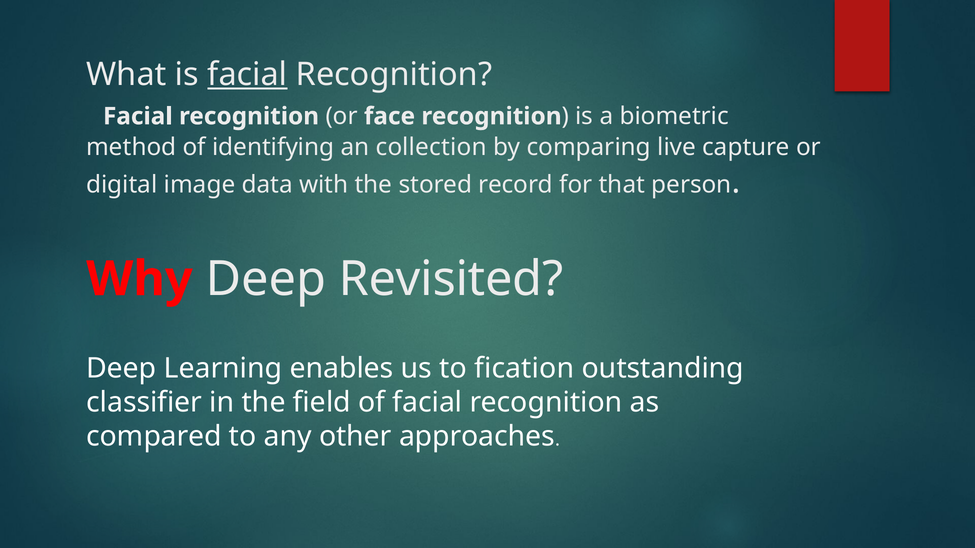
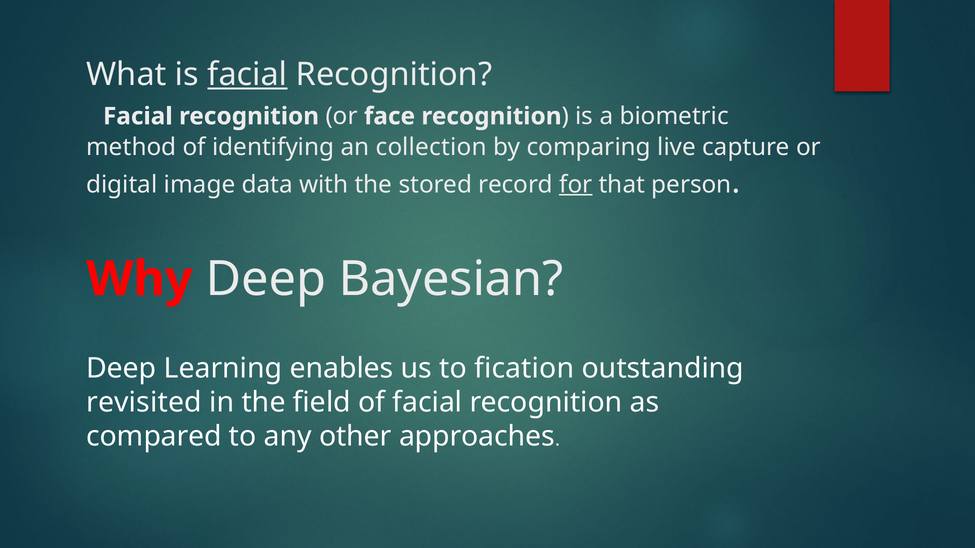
for underline: none -> present (576, 185)
Revisited: Revisited -> Bayesian (451, 279)
classifier: classifier -> revisited (144, 403)
